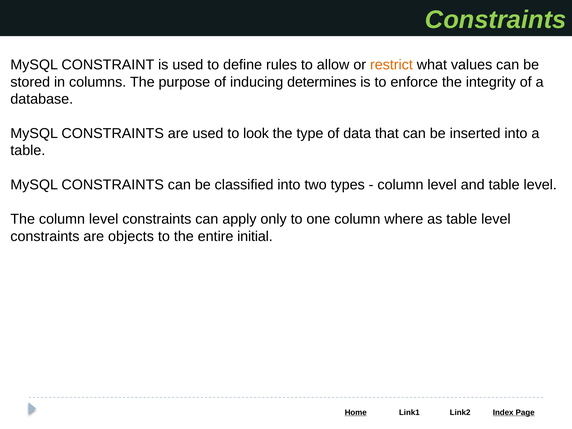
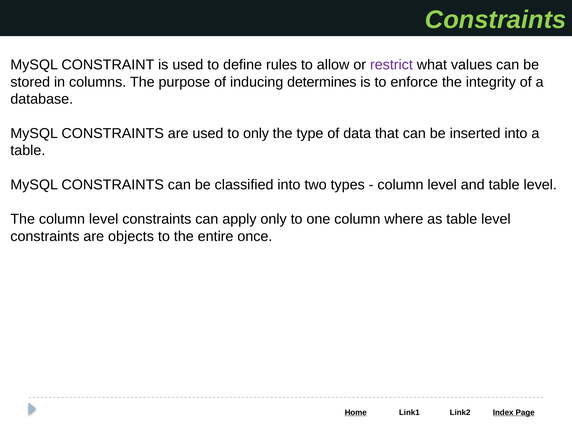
restrict colour: orange -> purple (391, 65)
to look: look -> only (256, 133)
initial: initial -> once (255, 236)
